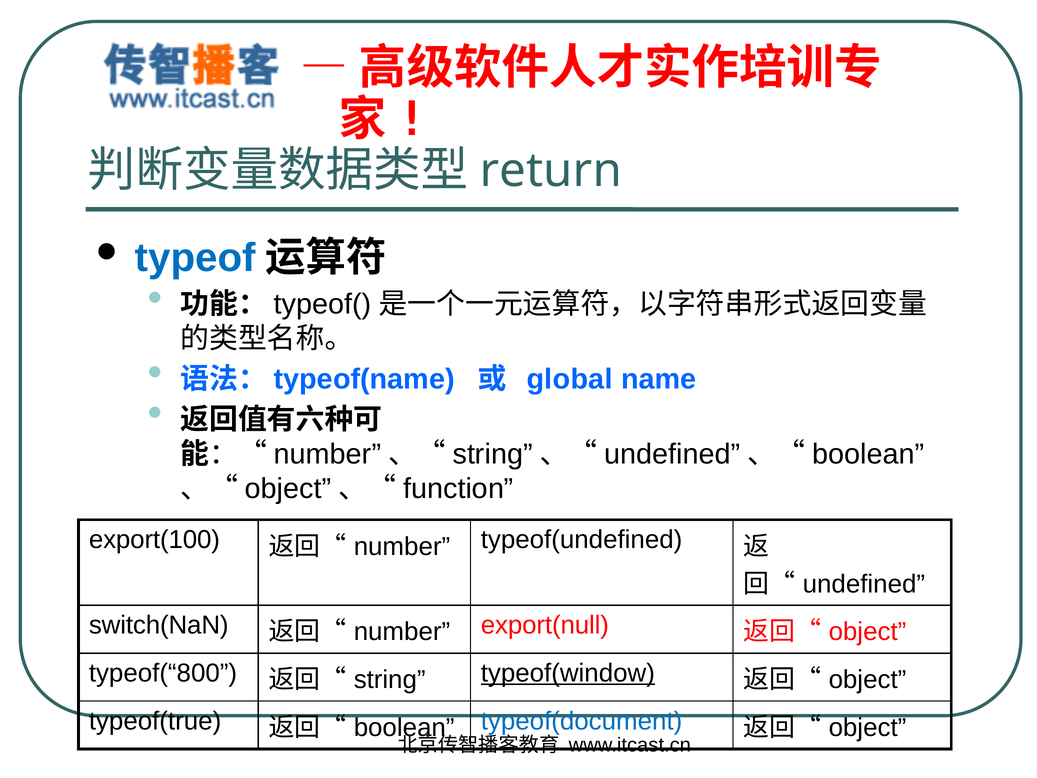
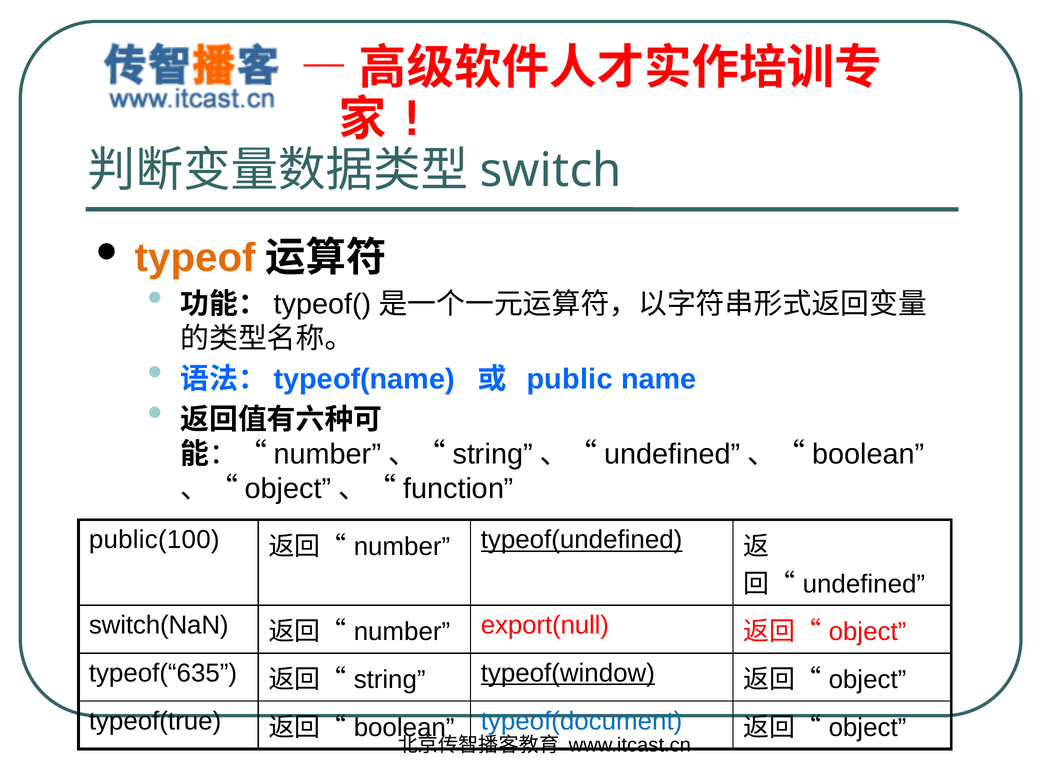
return: return -> switch (551, 171)
typeof colour: blue -> orange (195, 258)
global: global -> public (570, 379)
export(100: export(100 -> public(100 (154, 540)
typeof(undefined underline: none -> present (582, 540)
typeof(“800: typeof(“800 -> typeof(“635 (163, 673)
